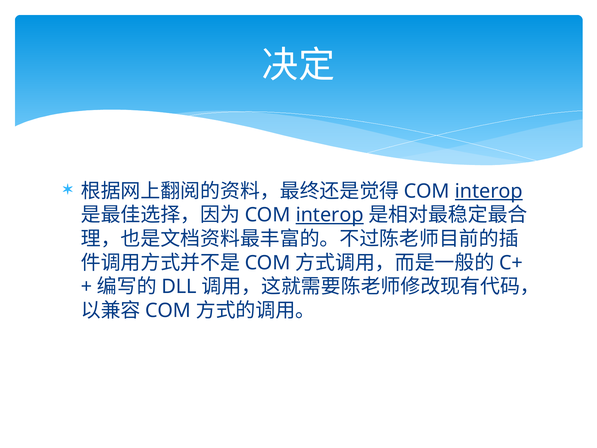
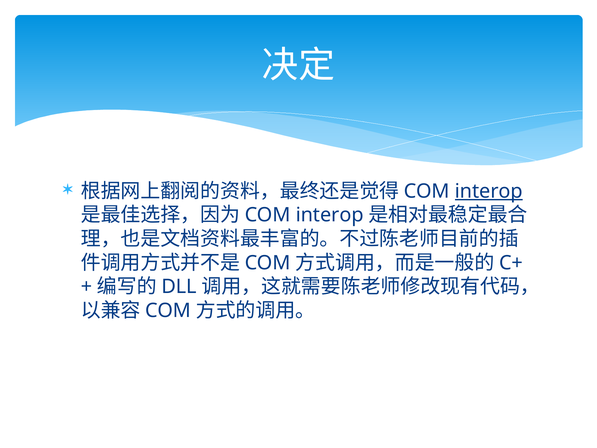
interop underline: present -> none (330, 215)
